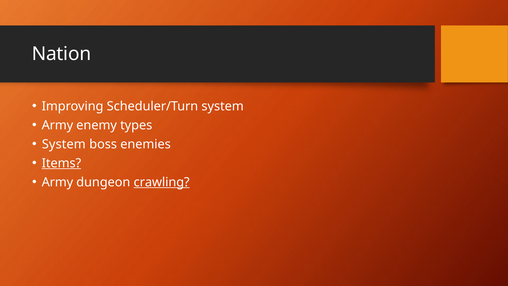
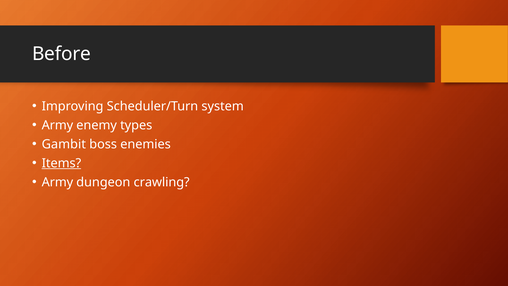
Nation: Nation -> Before (61, 54)
System: System -> Gambit (64, 144)
crawling underline: present -> none (162, 182)
